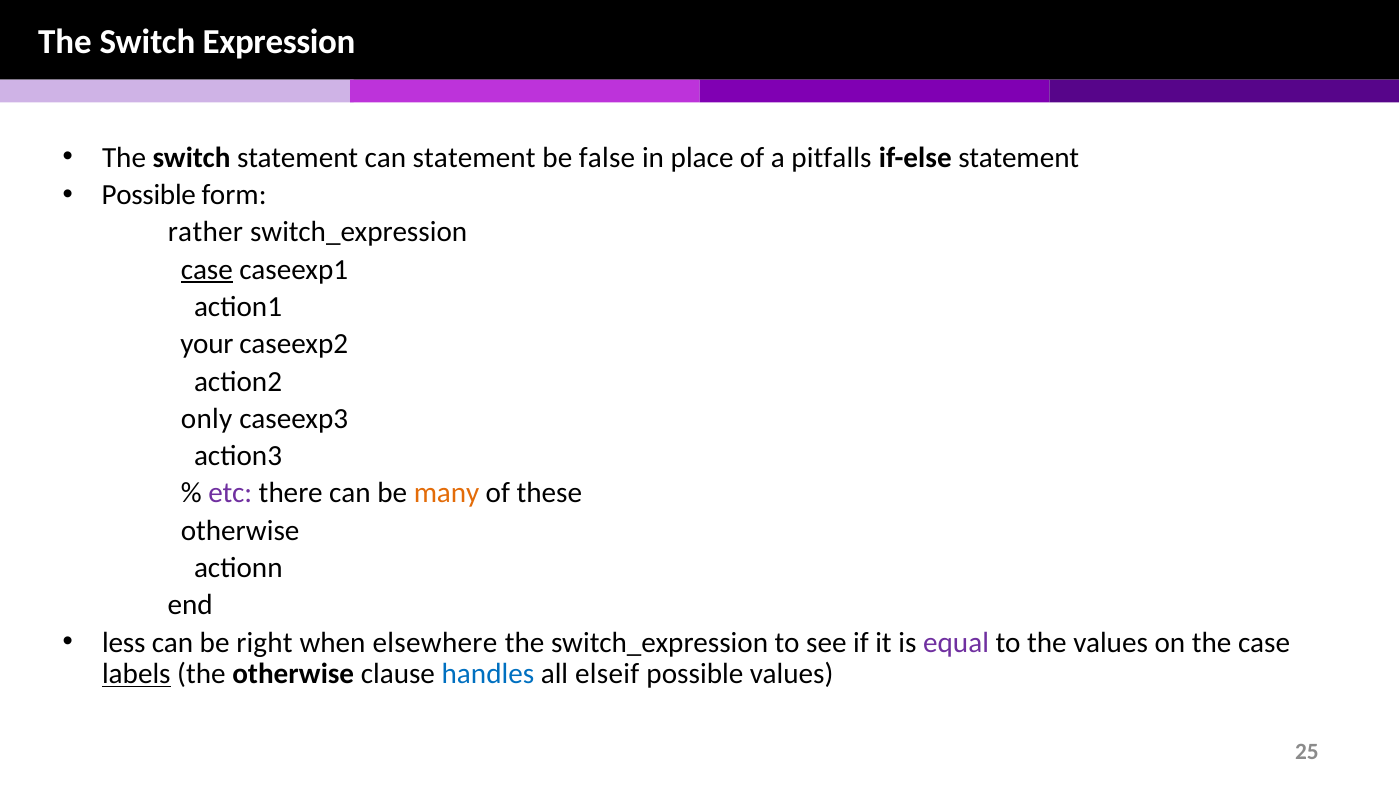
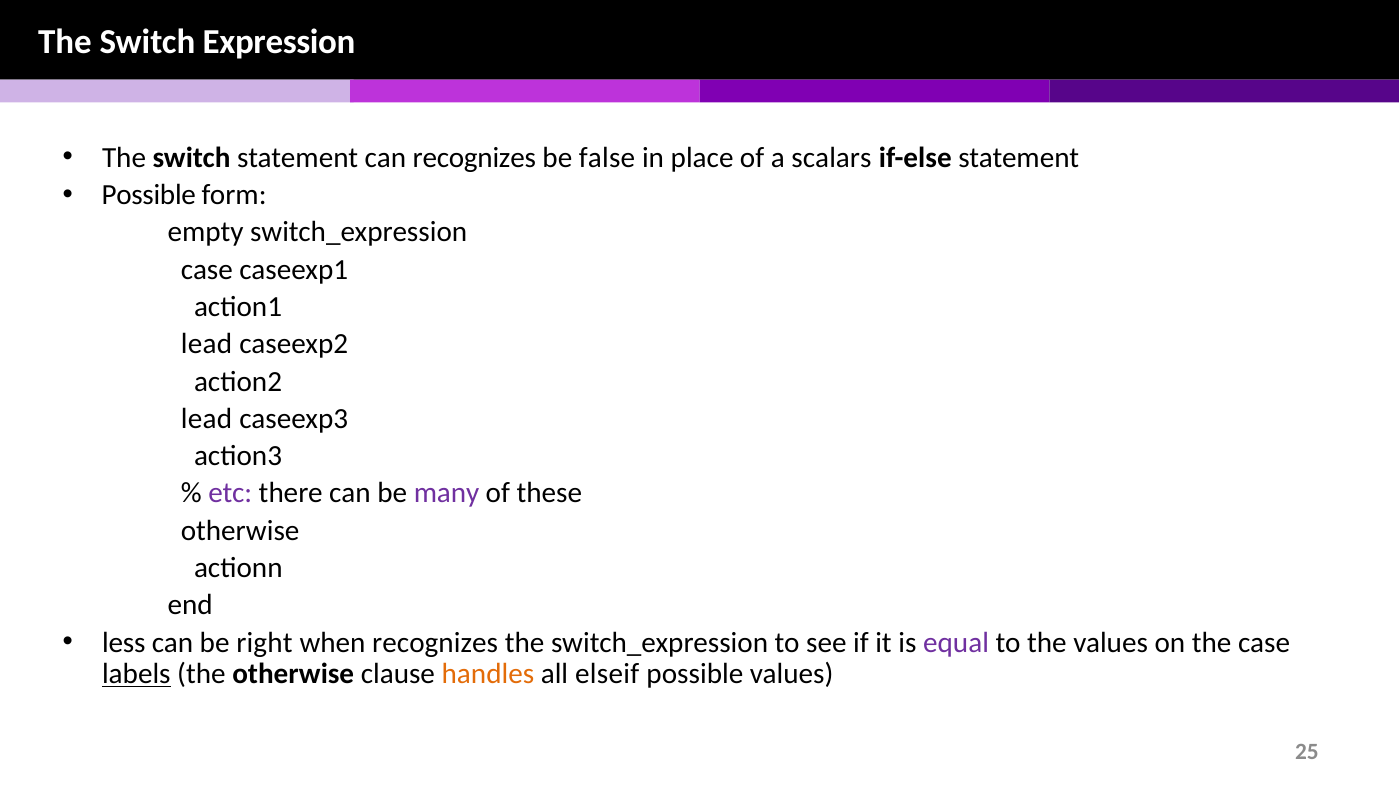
can statement: statement -> recognizes (474, 158)
pitfalls: pitfalls -> scalars (832, 158)
rather: rather -> empty (206, 232)
case underline: present -> none (207, 269)
your: your -> lead (207, 344)
only: only -> lead (207, 419)
many colour: orange -> purple (447, 493)
when elsewhere: elsewhere -> recognizes (435, 642)
handles colour: blue -> orange (488, 674)
